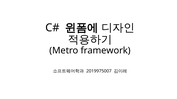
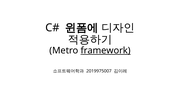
framework underline: none -> present (106, 51)
